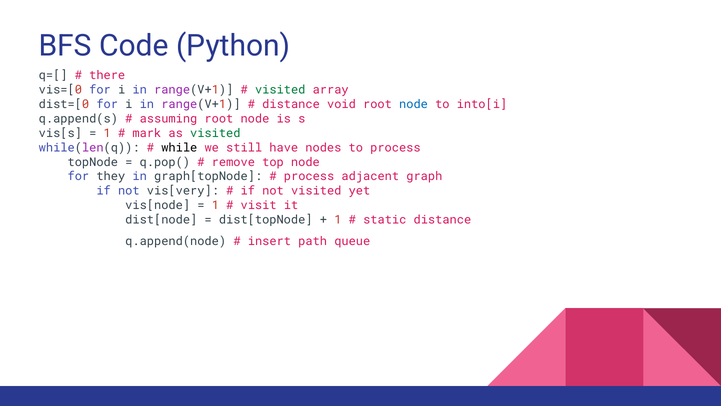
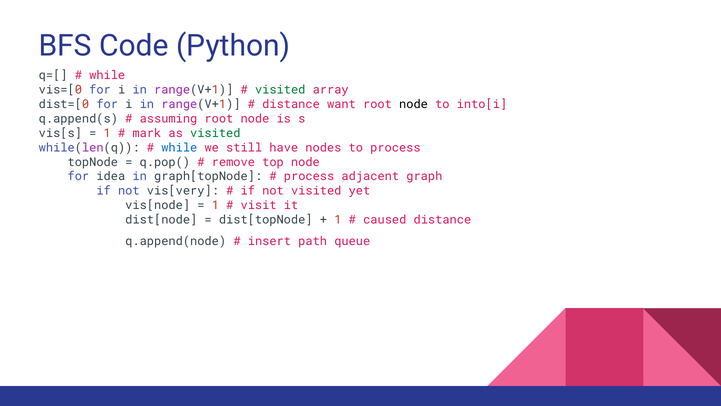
there: there -> while (107, 75)
void: void -> want (341, 104)
node colour: blue -> black (414, 104)
while colour: black -> blue (179, 147)
they: they -> idea (111, 176)
static: static -> caused (385, 220)
